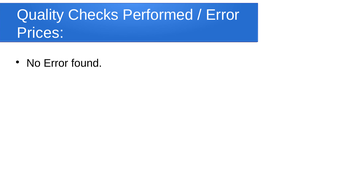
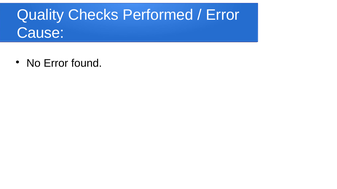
Prices: Prices -> Cause (40, 33)
